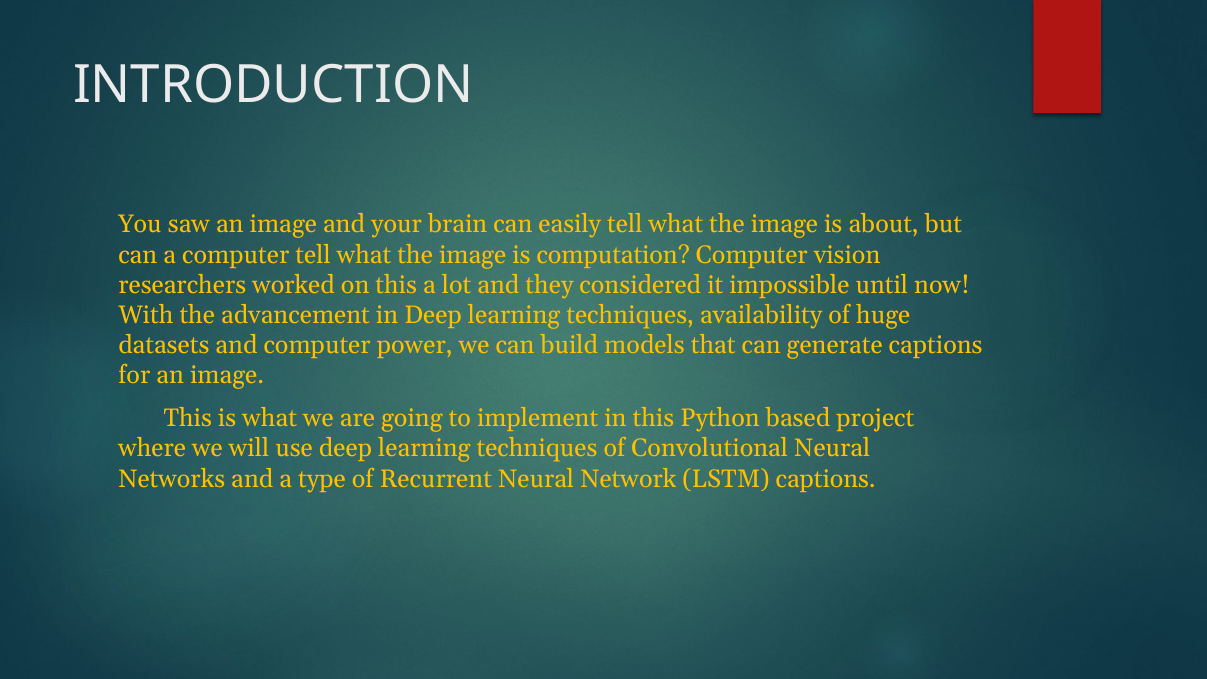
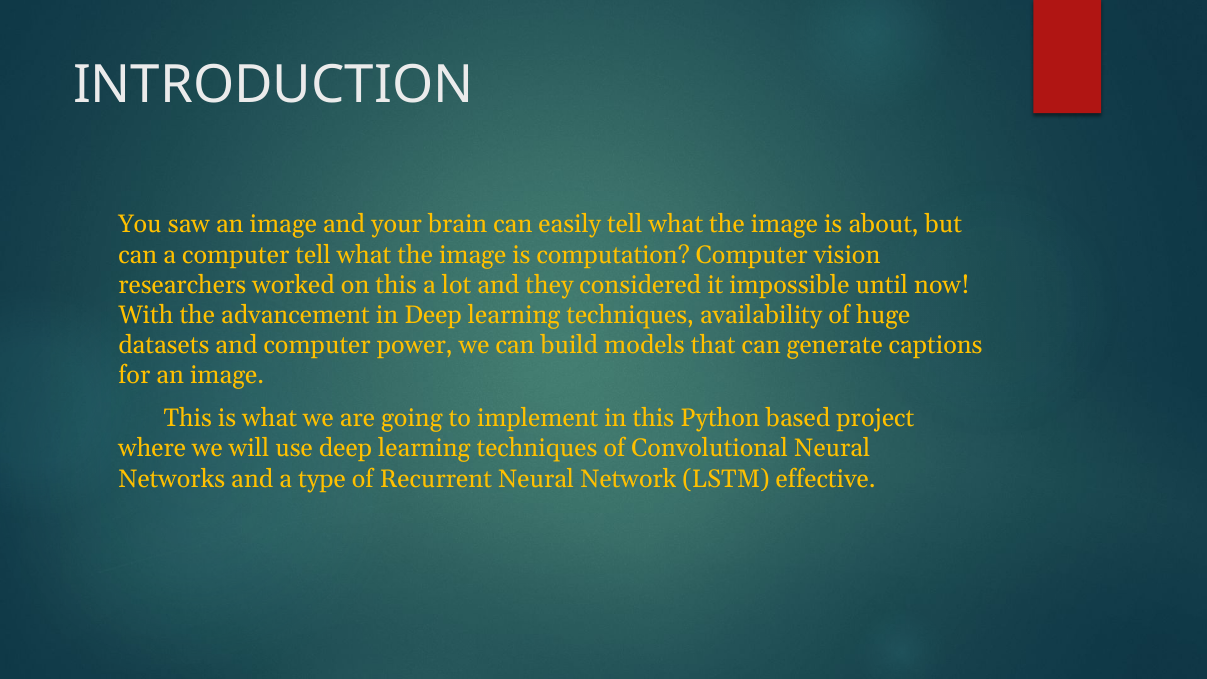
LSTM captions: captions -> effective (826, 479)
